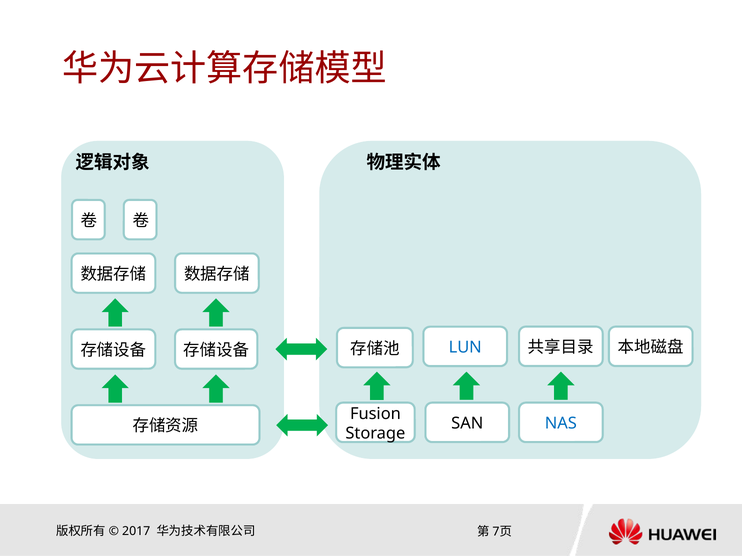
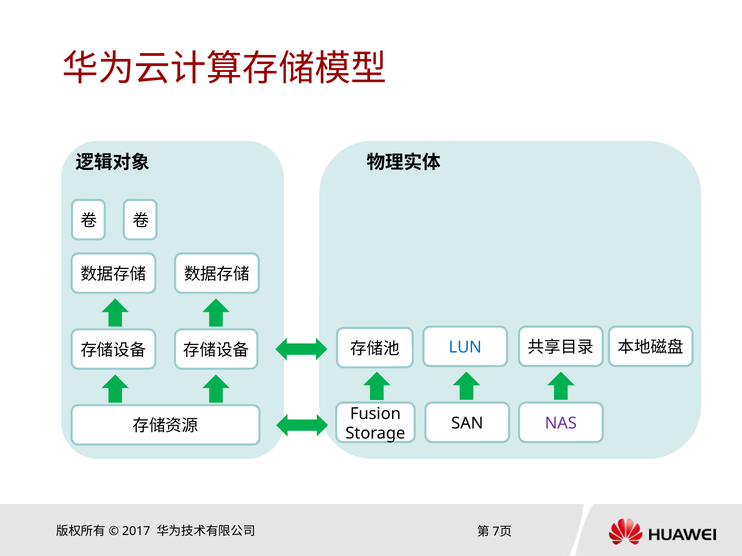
NAS colour: blue -> purple (561, 424)
